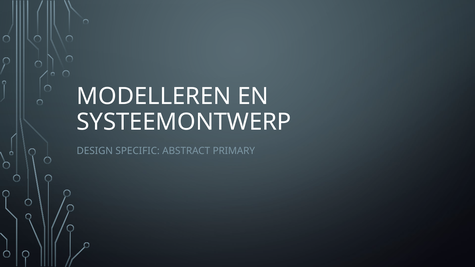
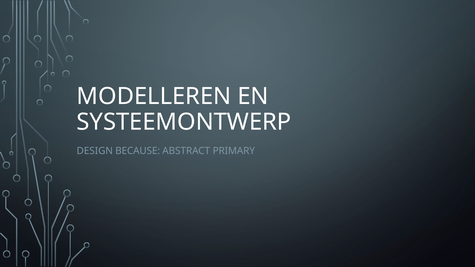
SPECIFIC: SPECIFIC -> BECAUSE (138, 151)
